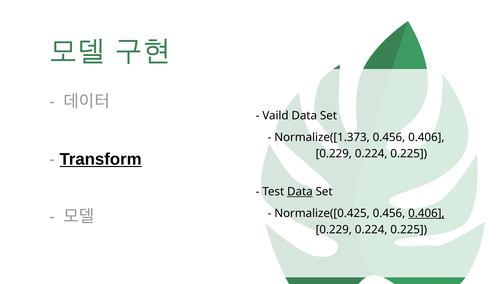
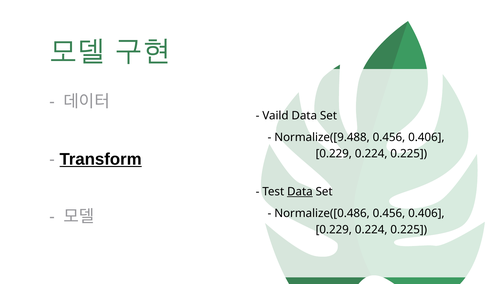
Normalize([1.373: Normalize([1.373 -> Normalize([9.488 (322, 137)
Normalize([0.425: Normalize([0.425 -> Normalize([0.486 (322, 213)
0.406 underline: present -> none (426, 213)
